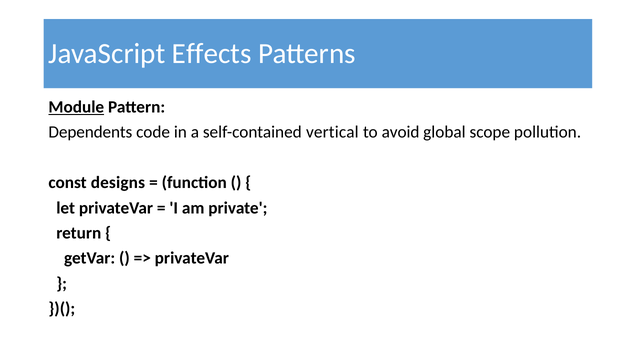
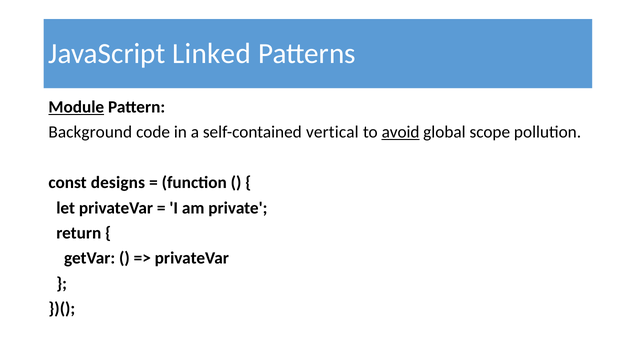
Effects: Effects -> Linked (212, 53)
Dependents: Dependents -> Background (90, 132)
avoid underline: none -> present (401, 132)
